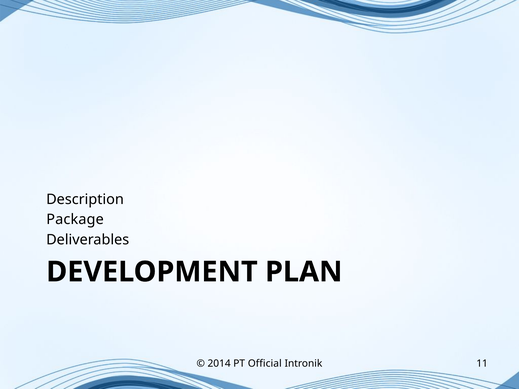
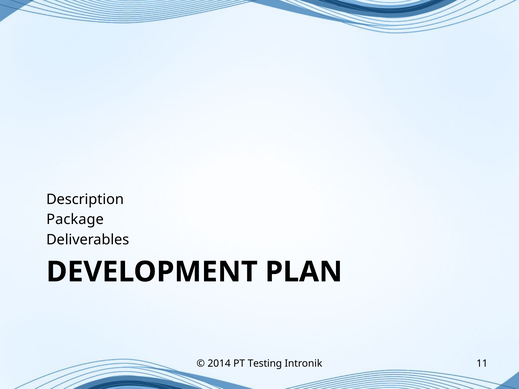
Official: Official -> Testing (265, 364)
